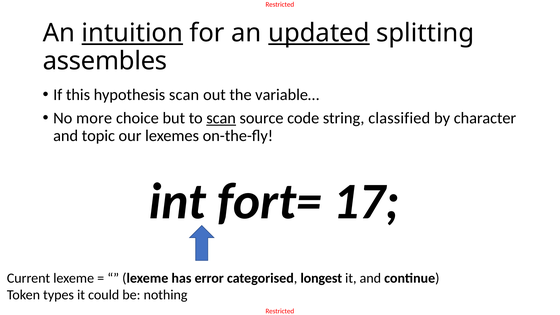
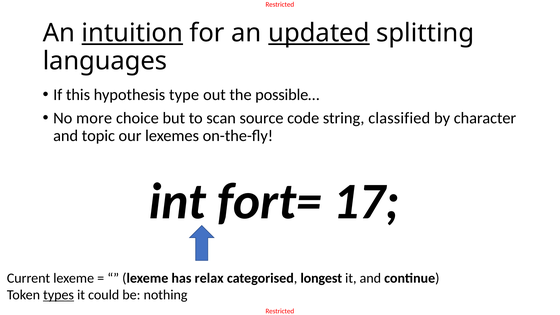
assembles: assembles -> languages (105, 61)
hypothesis scan: scan -> type (184, 95)
variable…: variable… -> possible… (287, 95)
scan underline: present -> none (221, 118)
error: error -> relax (209, 278)
types underline: none -> present (59, 295)
